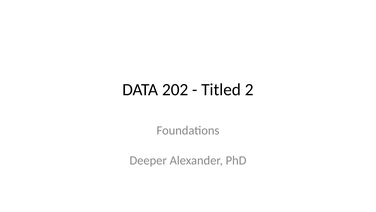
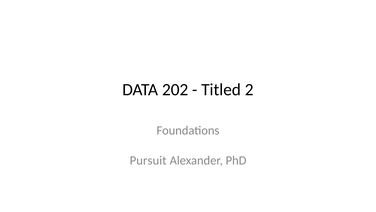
Deeper: Deeper -> Pursuit (148, 160)
